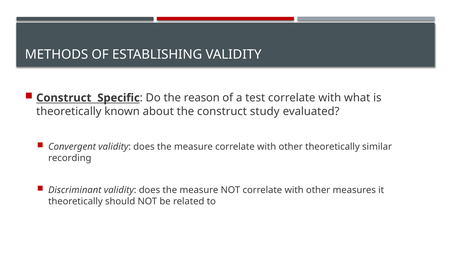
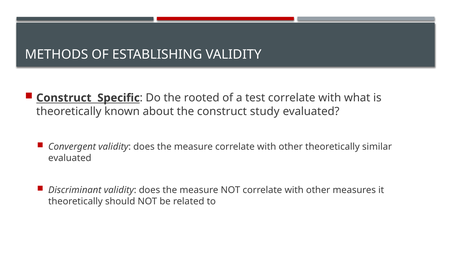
reason: reason -> rooted (202, 98)
recording: recording -> evaluated (70, 159)
